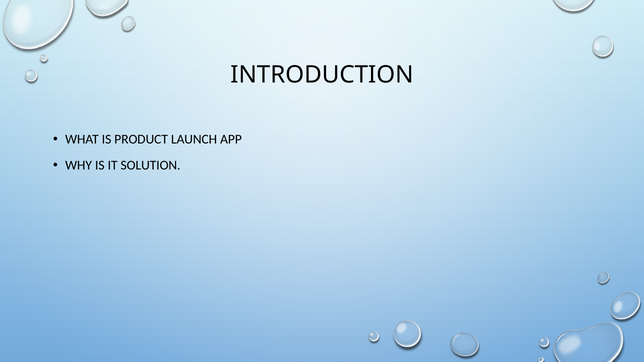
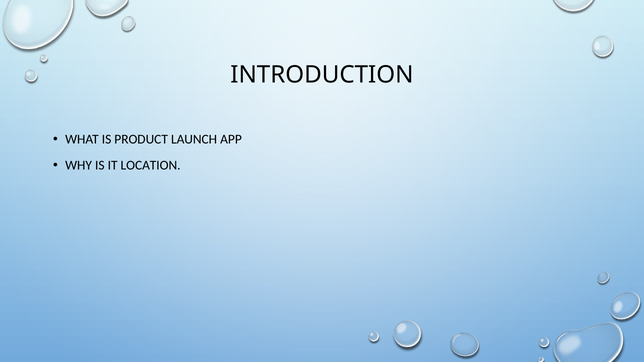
SOLUTION: SOLUTION -> LOCATION (151, 166)
